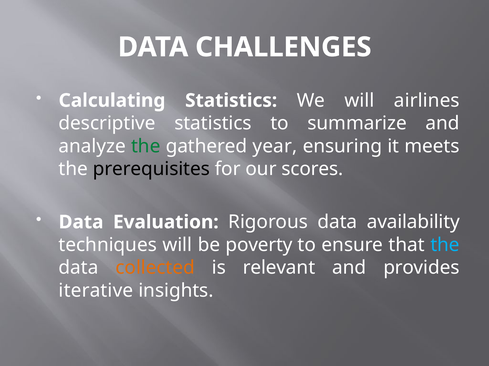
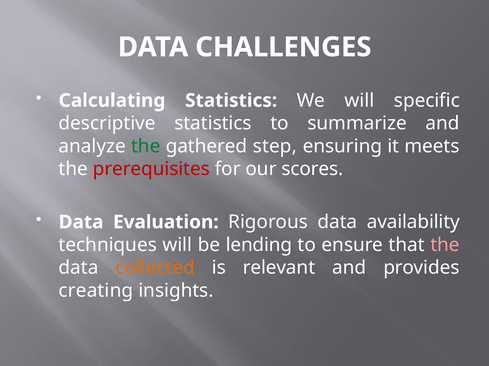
airlines: airlines -> specific (427, 101)
year: year -> step (275, 146)
prerequisites colour: black -> red (151, 169)
poverty: poverty -> lending (259, 245)
the colour: light blue -> pink (445, 245)
iterative: iterative -> creating (96, 291)
